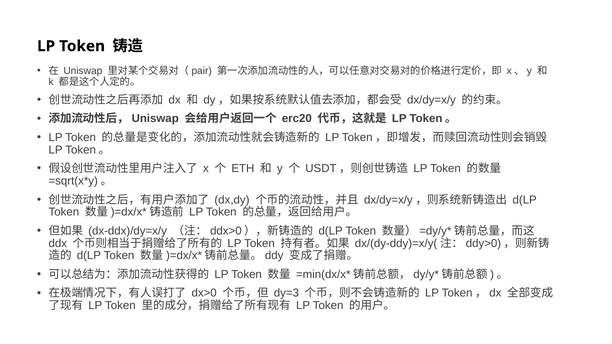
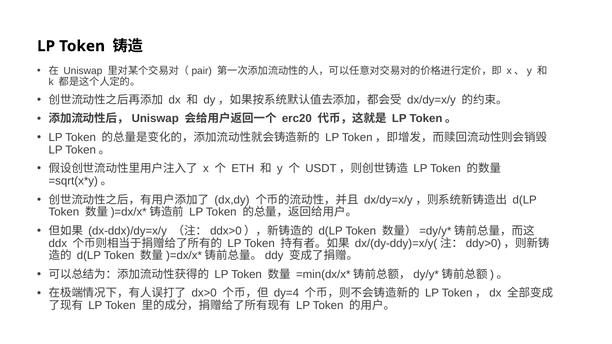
dy=3: dy=3 -> dy=4 (286, 293)
